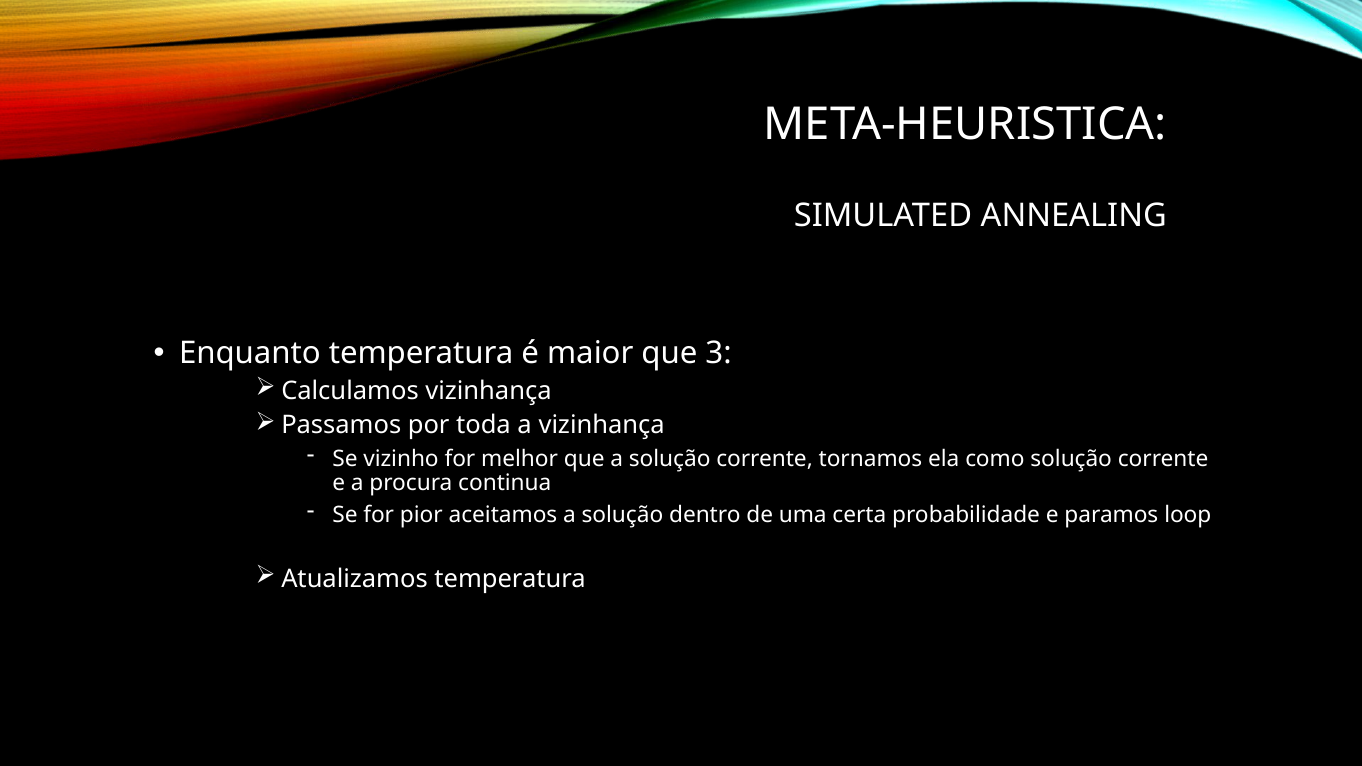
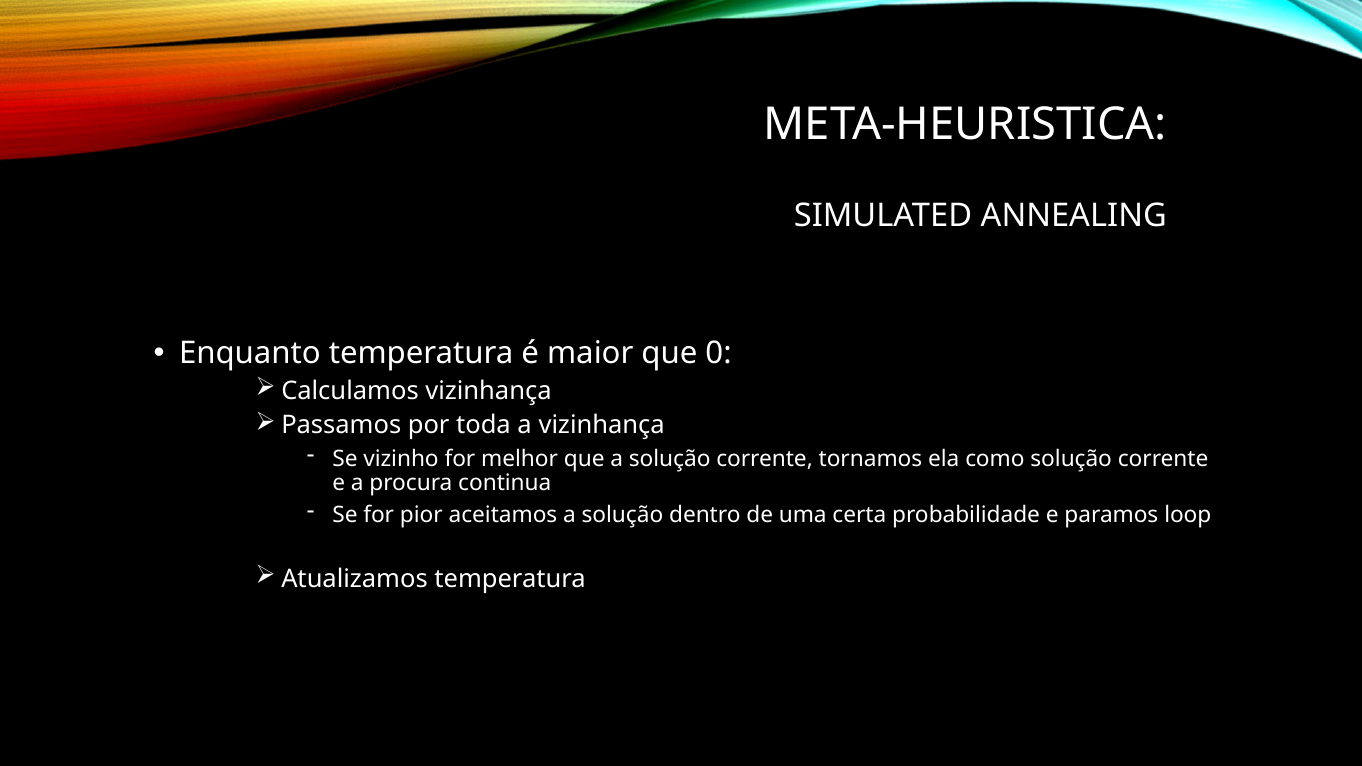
3: 3 -> 0 (719, 353)
